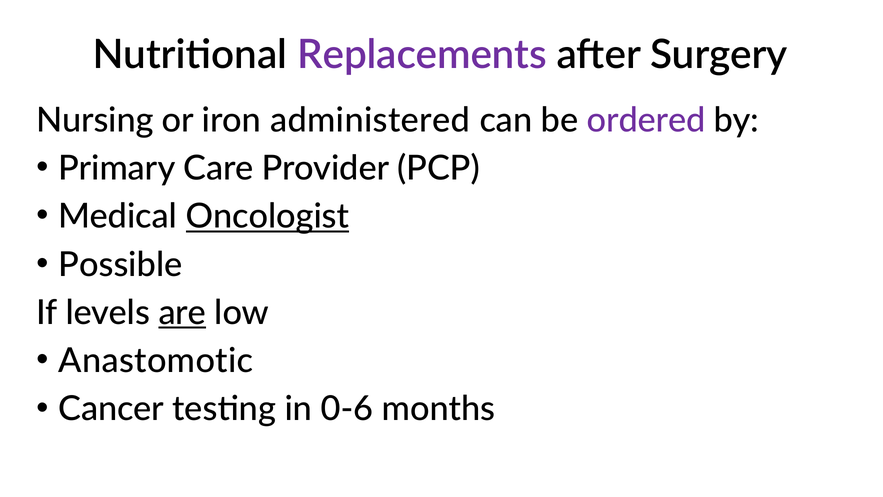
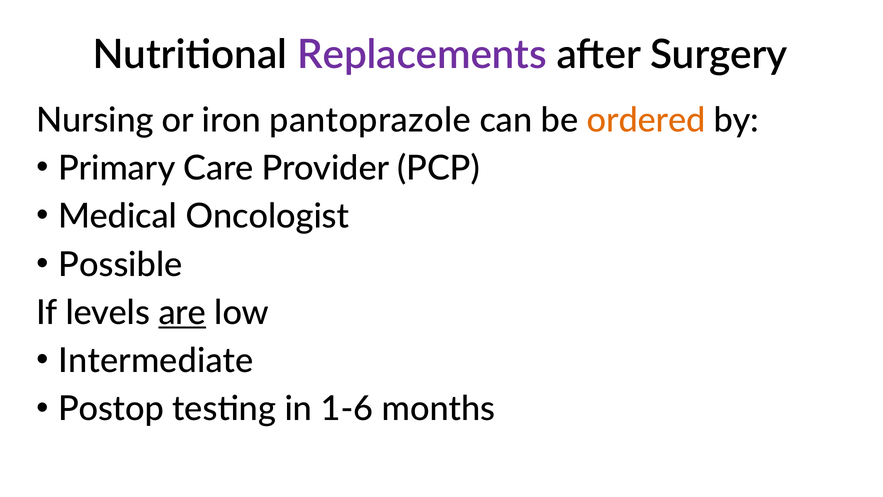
administered: administered -> pantoprazole (370, 120)
ordered colour: purple -> orange (646, 120)
Oncologist underline: present -> none (267, 216)
Anastomotic: Anastomotic -> Intermediate (156, 361)
Cancer: Cancer -> Postop (111, 409)
0-6: 0-6 -> 1-6 (347, 409)
